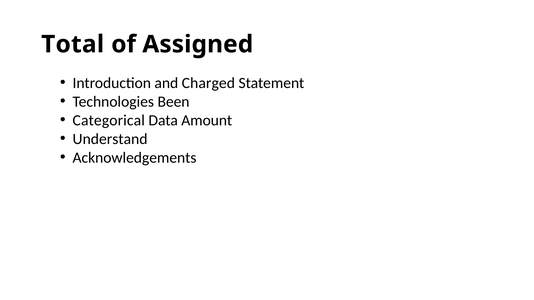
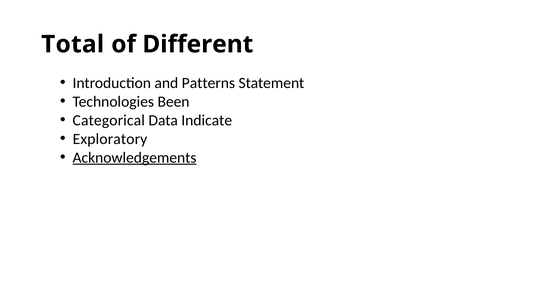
Assigned: Assigned -> Different (198, 44)
Charged: Charged -> Patterns (208, 83)
Amount: Amount -> Indicate (207, 120)
Understand: Understand -> Exploratory (110, 139)
Acknowledgements underline: none -> present (135, 158)
